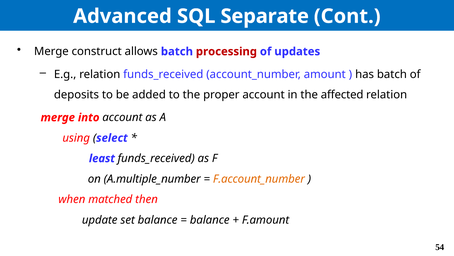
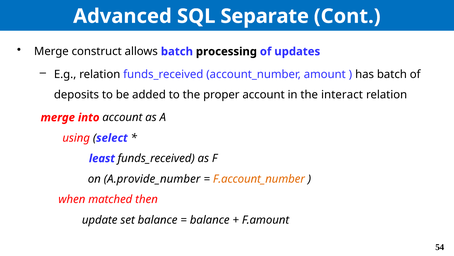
processing colour: red -> black (226, 51)
affected: affected -> interact (342, 95)
A.multiple_number: A.multiple_number -> A.provide_number (152, 179)
